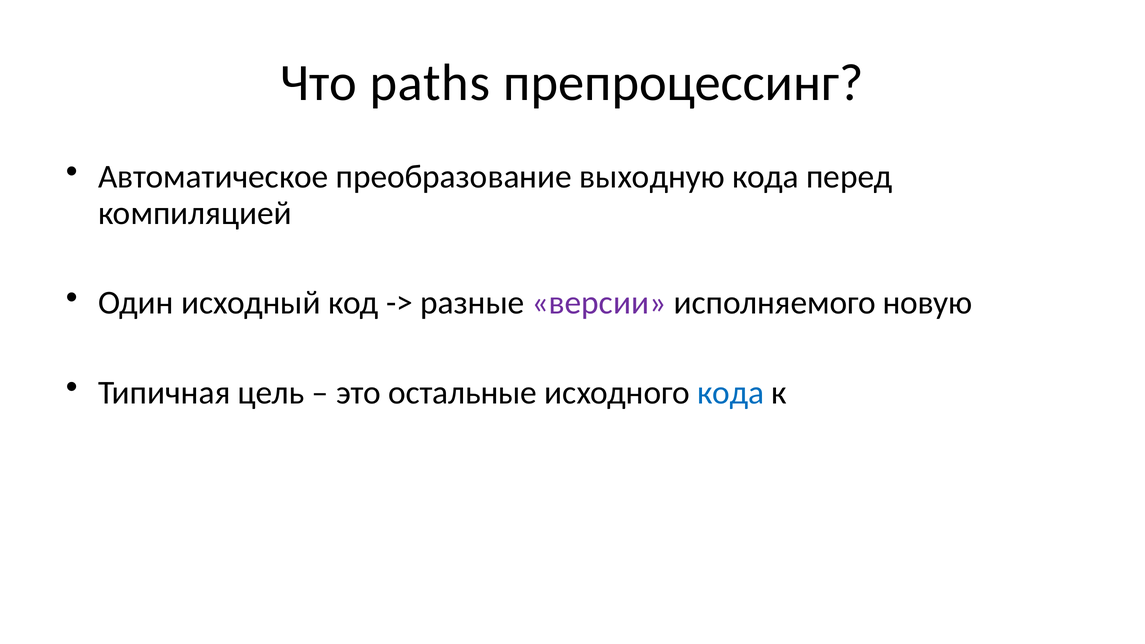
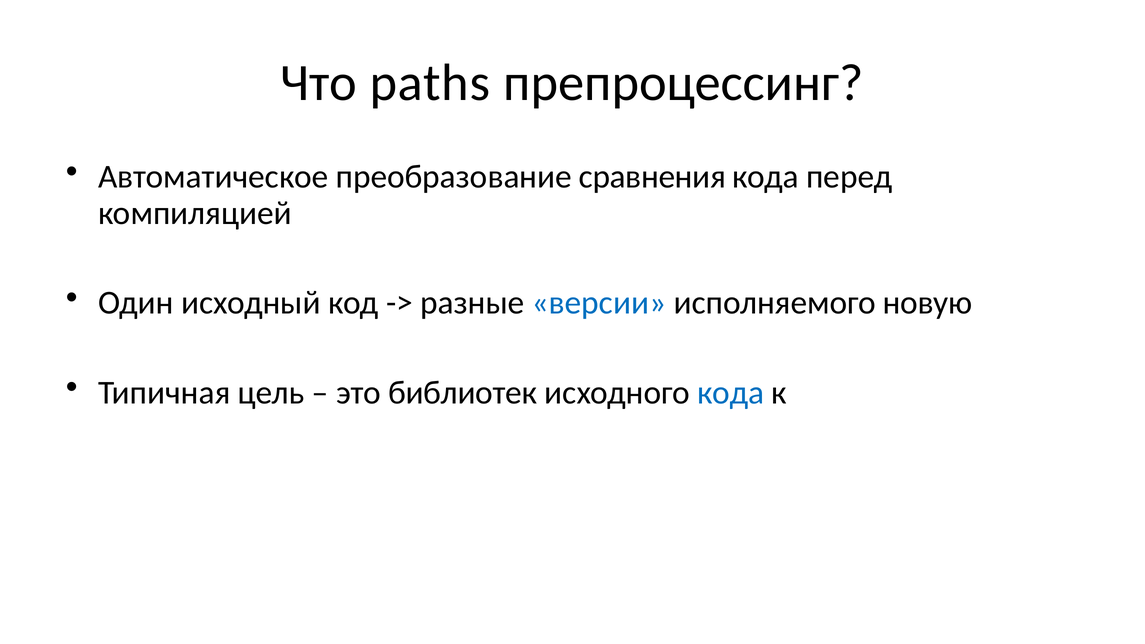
выходную: выходную -> сравнения (652, 177)
версии colour: purple -> blue (599, 303)
это остальные: остальные -> библиотек (463, 393)
